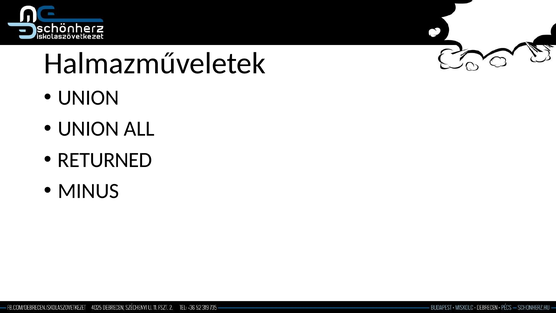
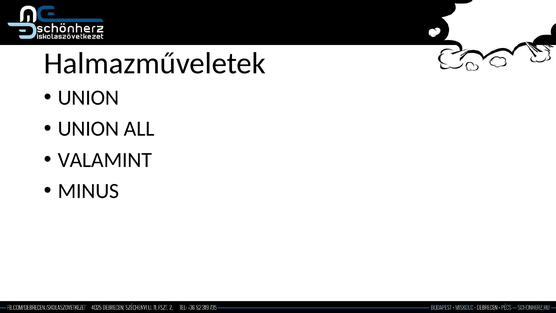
RETURNED: RETURNED -> VALAMINT (105, 160)
